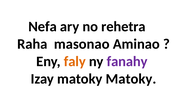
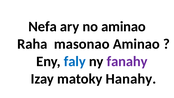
no rehetra: rehetra -> aminao (123, 27)
faly colour: orange -> blue (75, 61)
matoky Matoky: Matoky -> Hanahy (131, 79)
